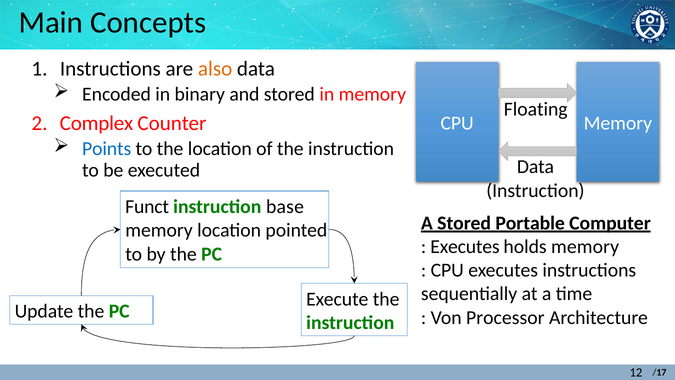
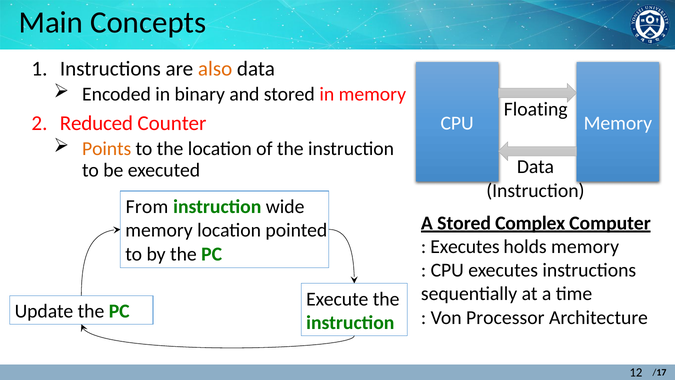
Complex: Complex -> Reduced (96, 123)
Points colour: blue -> orange (107, 149)
Funct: Funct -> From (147, 207)
base: base -> wide (285, 207)
Portable: Portable -> Complex (530, 223)
